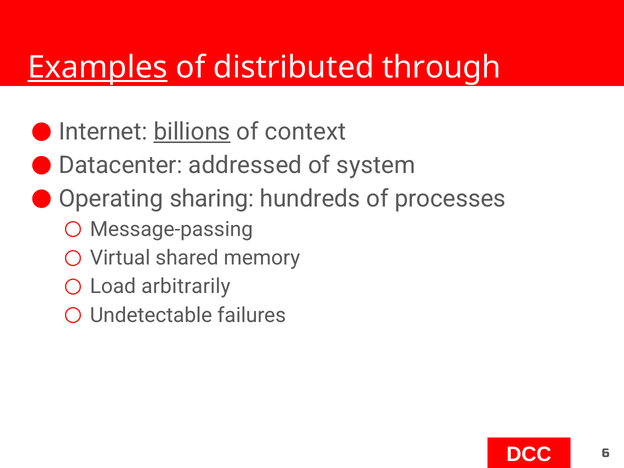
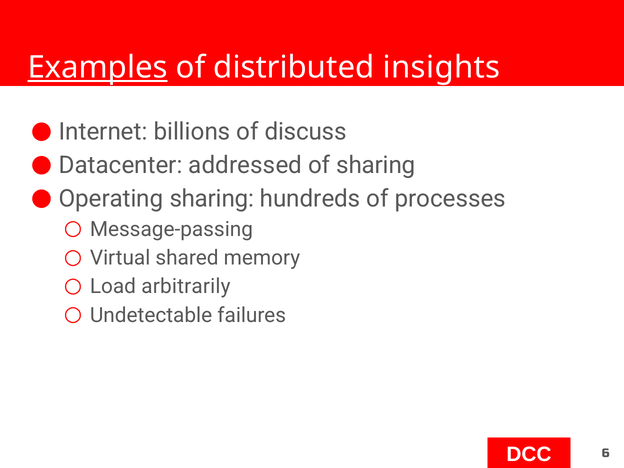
through: through -> insights (442, 68)
billions underline: present -> none (192, 132)
context: context -> discuss (306, 132)
of system: system -> sharing (376, 165)
